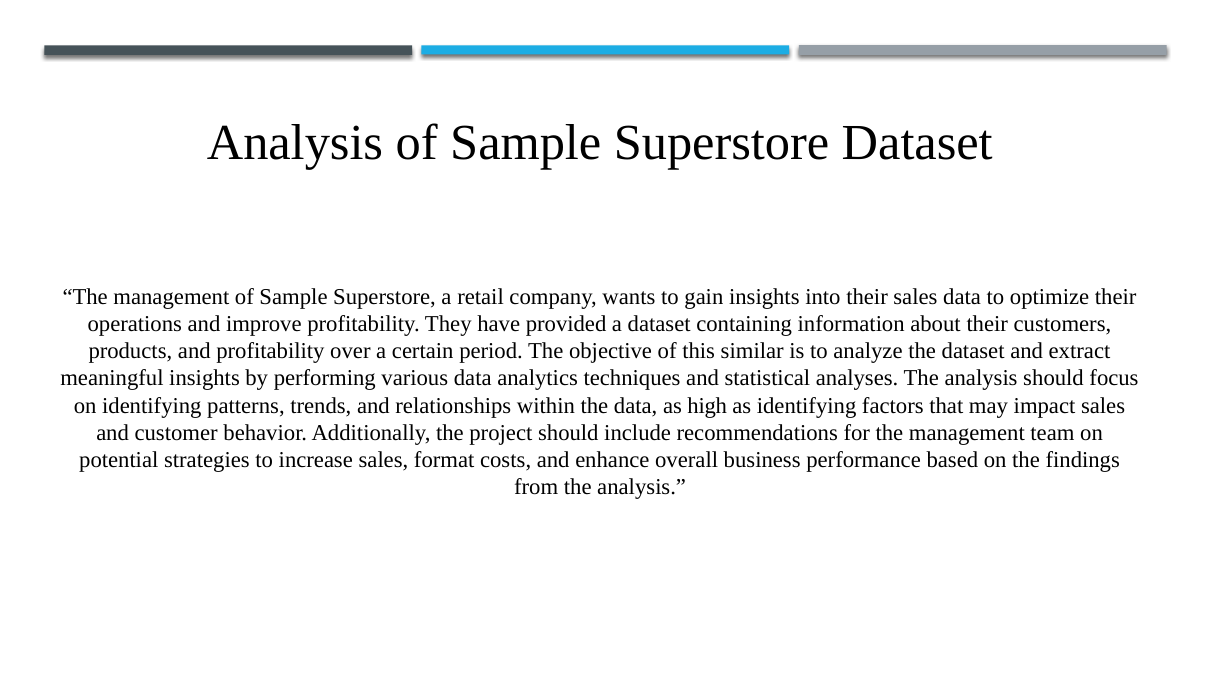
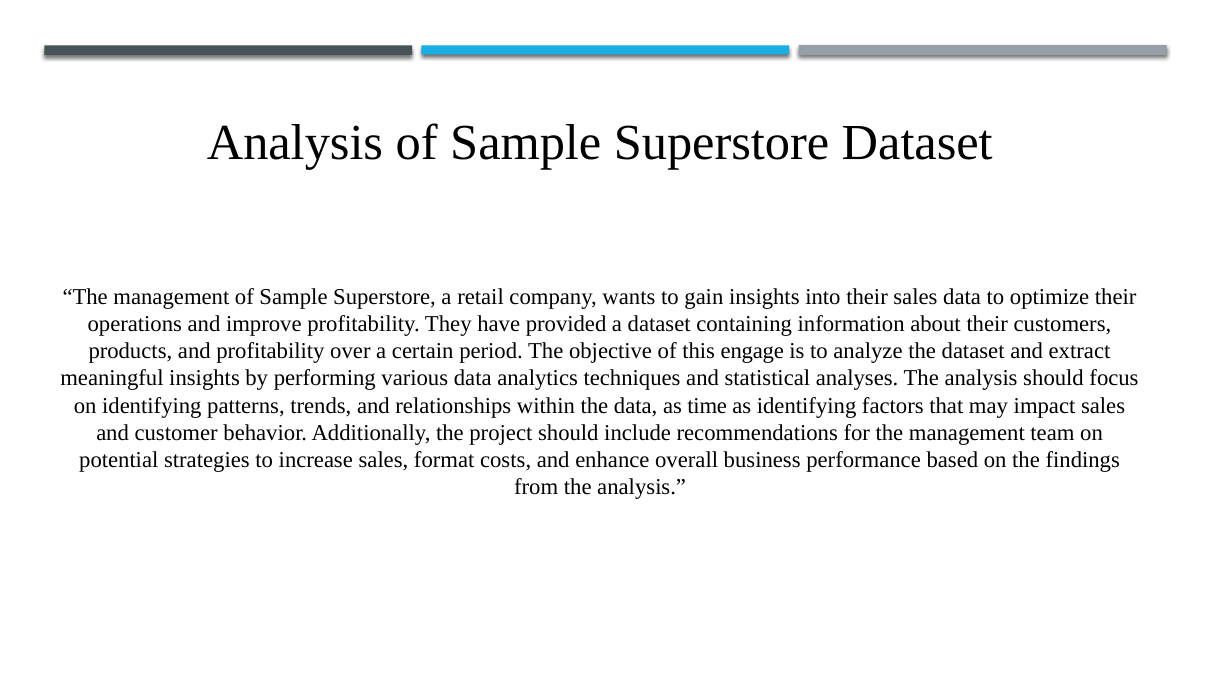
similar: similar -> engage (752, 351)
high: high -> time (707, 406)
